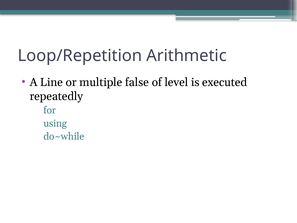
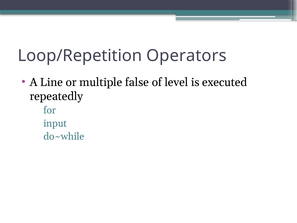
Arithmetic: Arithmetic -> Operators (186, 56)
using: using -> input (55, 123)
